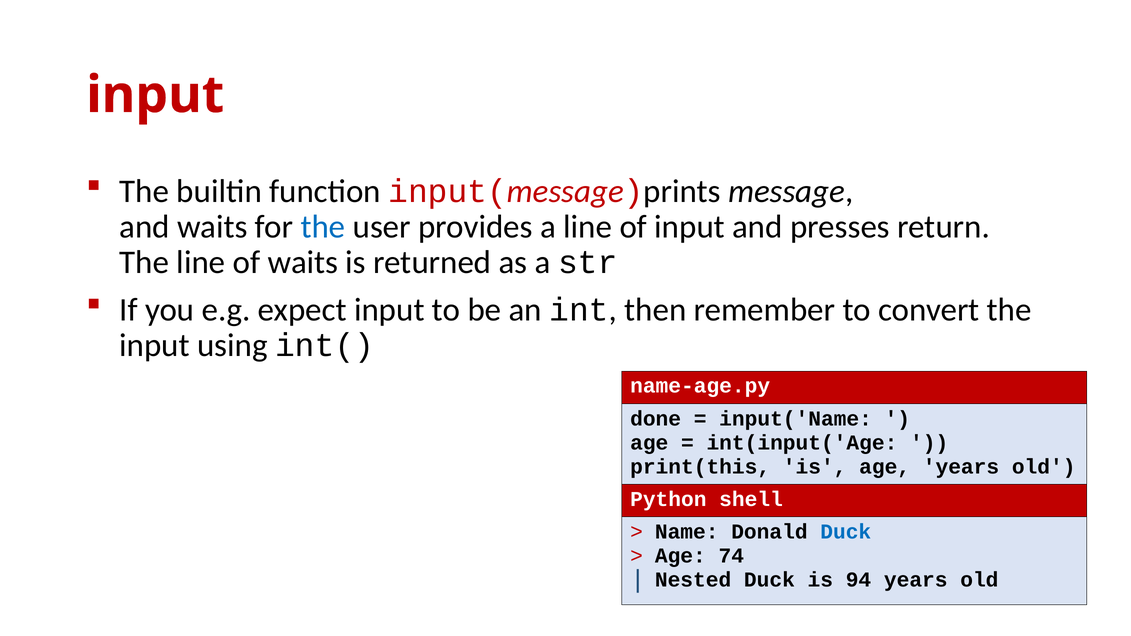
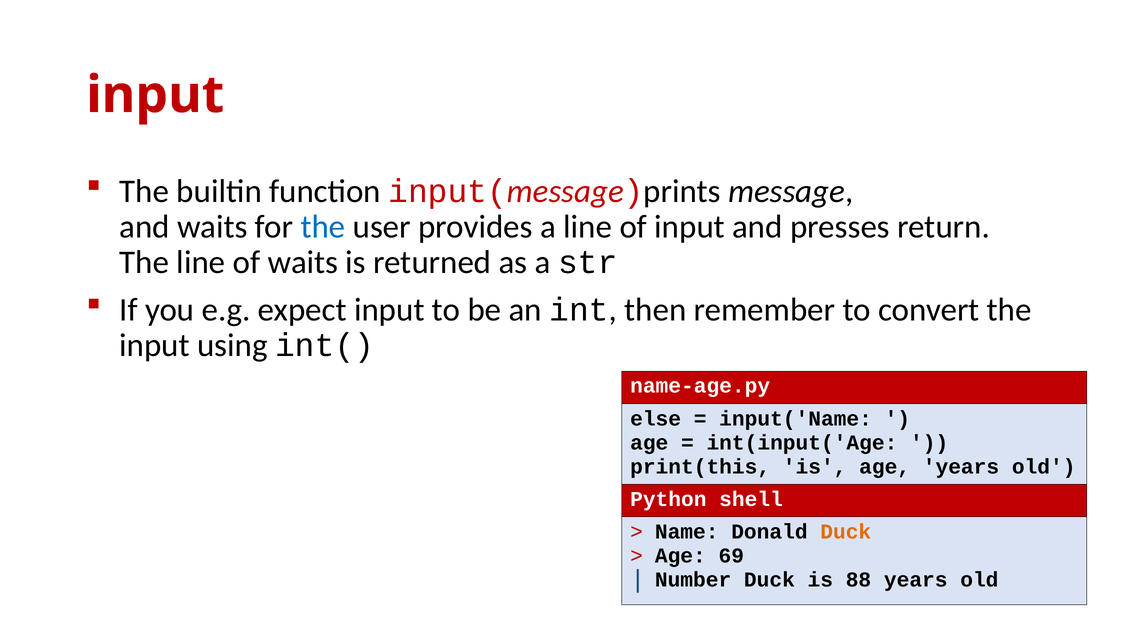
done: done -> else (656, 419)
Duck colour: blue -> orange (846, 532)
74: 74 -> 69 (731, 556)
Nested: Nested -> Number (693, 580)
94: 94 -> 88 (858, 580)
